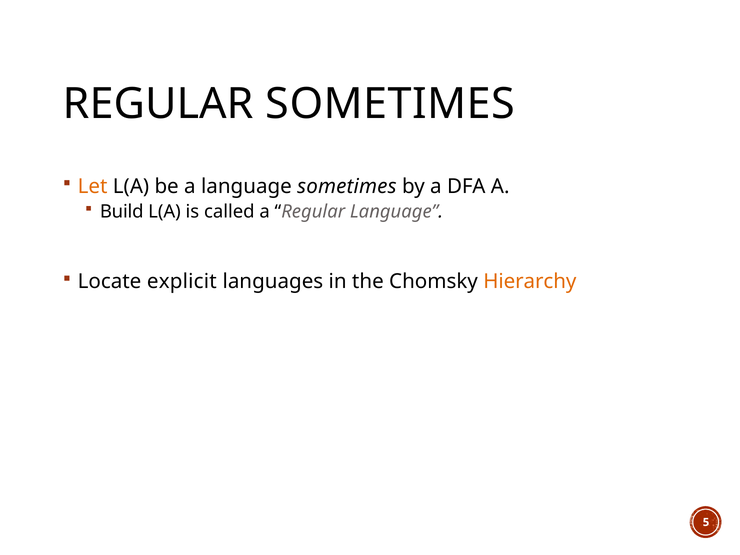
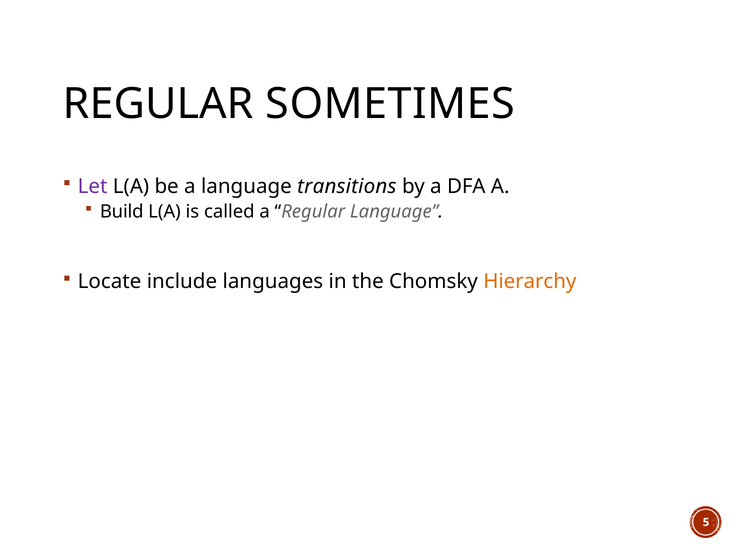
Let colour: orange -> purple (93, 186)
language sometimes: sometimes -> transitions (347, 186)
explicit: explicit -> include (182, 282)
